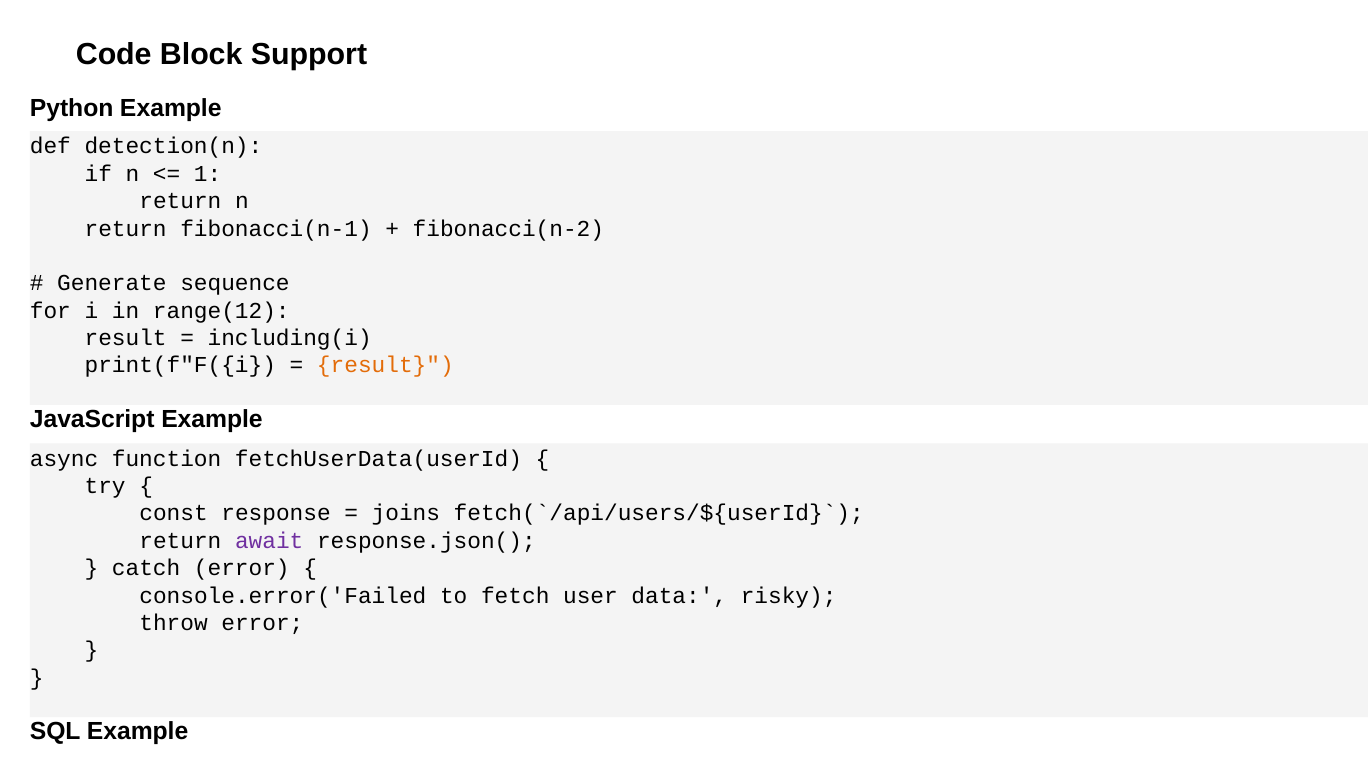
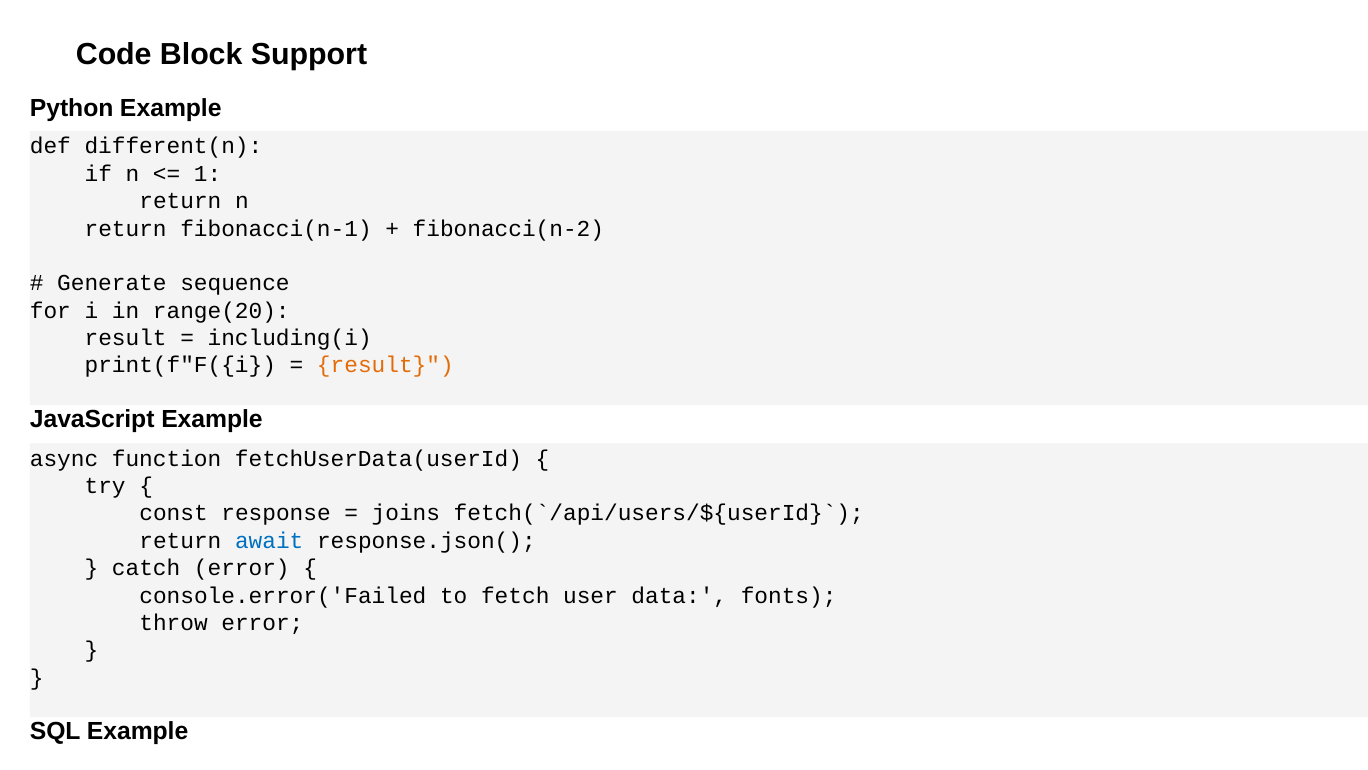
detection(n: detection(n -> different(n (173, 146)
range(12: range(12 -> range(20 (221, 310)
await colour: purple -> blue (269, 540)
risky: risky -> fonts (789, 595)
